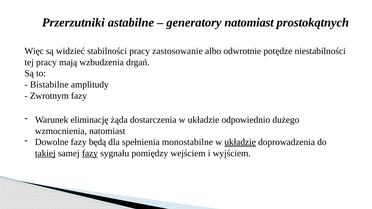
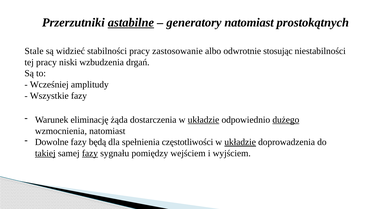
astabilne underline: none -> present (131, 23)
Więc: Więc -> Stale (34, 51)
potędze: potędze -> stosując (278, 51)
mają: mają -> niski (68, 62)
Bistabilne: Bistabilne -> Wcześniej (49, 85)
Zwrotnym: Zwrotnym -> Wszystkie (49, 96)
układzie underline: none -> present (204, 120)
dużego underline: none -> present (286, 120)
monostabilne: monostabilne -> częstotliwości (188, 142)
